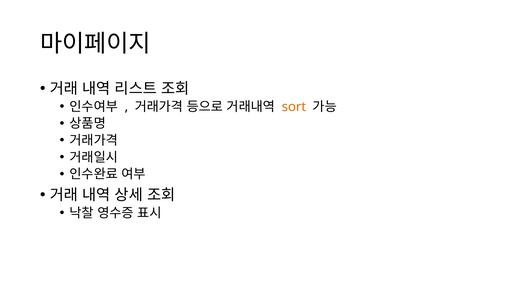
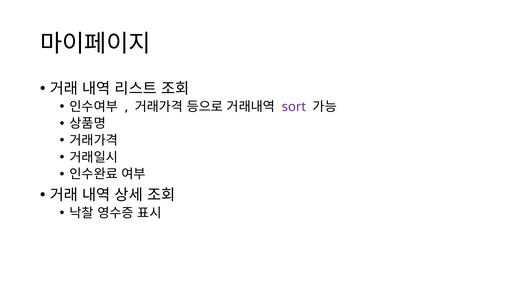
sort colour: orange -> purple (294, 107)
